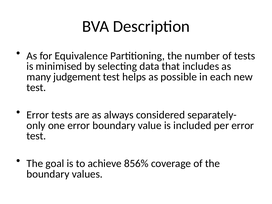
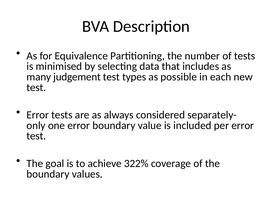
helps: helps -> types (134, 77)
856%: 856% -> 322% (136, 163)
